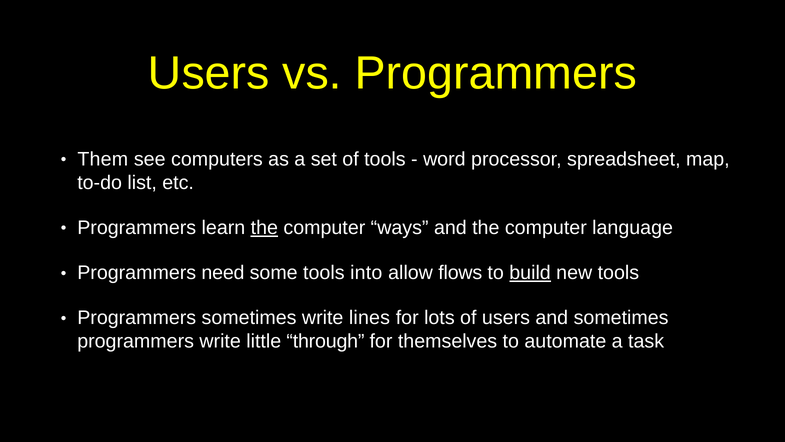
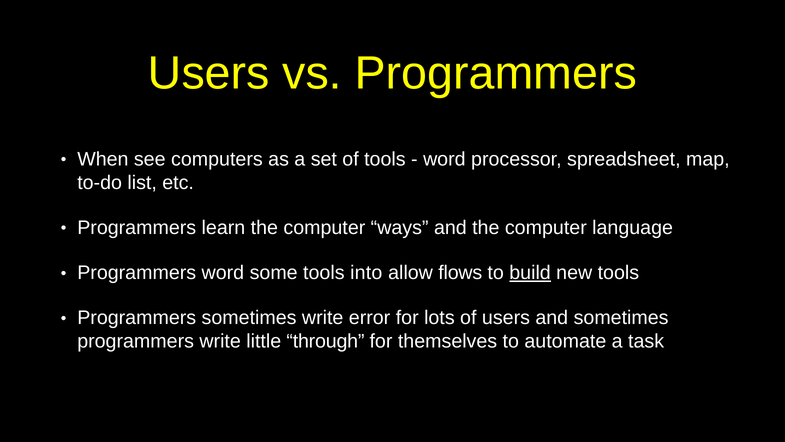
Them: Them -> When (103, 159)
the underline: present -> none (264, 228)
Programmers need: need -> word (223, 273)
lines: lines -> error (370, 318)
